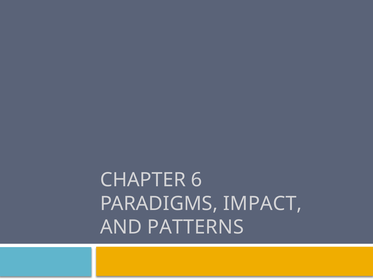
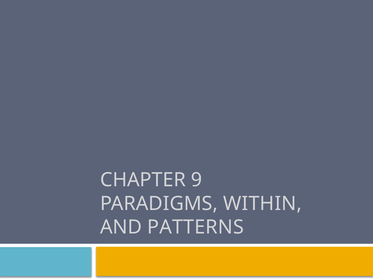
6: 6 -> 9 (197, 180)
IMPACT: IMPACT -> WITHIN (263, 203)
